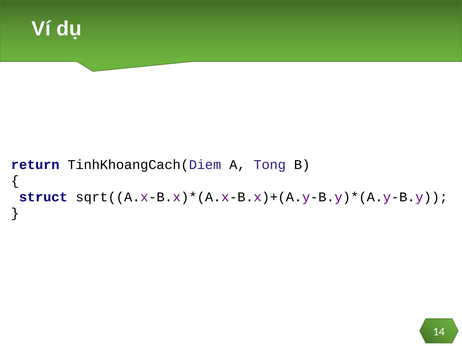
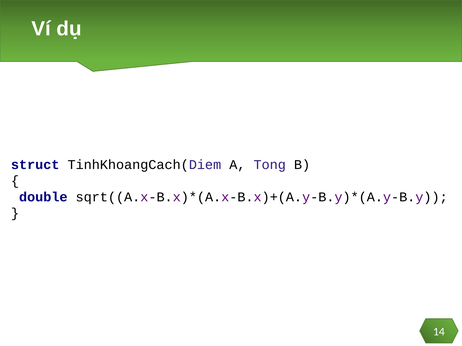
return: return -> struct (35, 165)
struct: struct -> double (43, 197)
